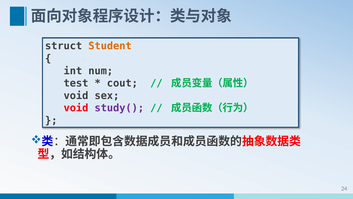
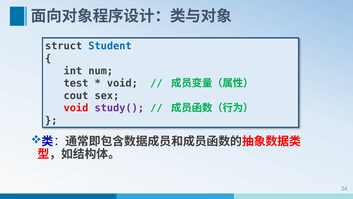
Student colour: orange -> blue (110, 46)
cout: cout -> void (122, 83)
void: void -> cout (76, 95)
